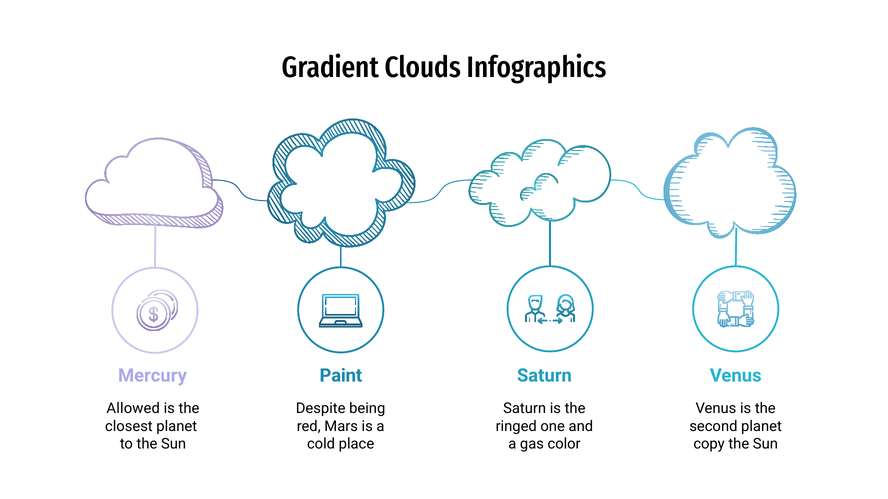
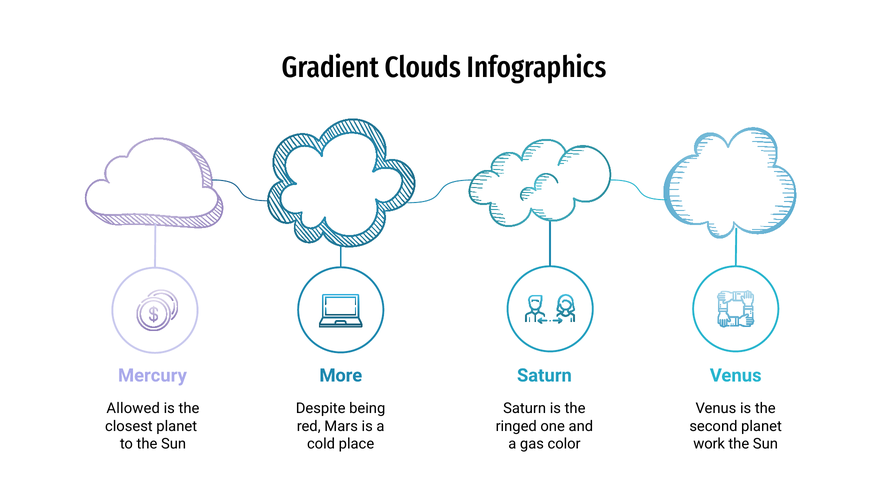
Paint: Paint -> More (341, 376)
copy: copy -> work (709, 444)
